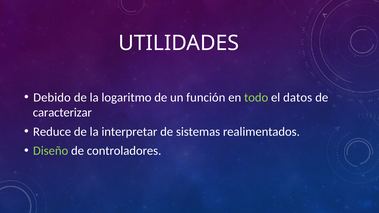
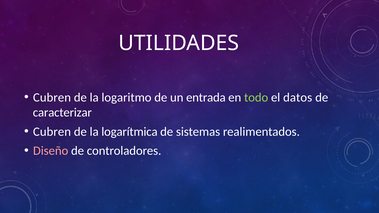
Debido: Debido -> Cubren (52, 97)
función: función -> entrada (206, 97)
Reduce: Reduce -> Cubren (52, 132)
interpretar: interpretar -> logarítmica (129, 132)
Diseño colour: light green -> pink (51, 151)
